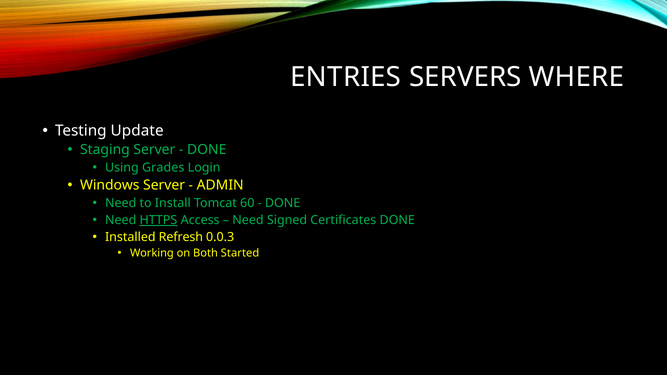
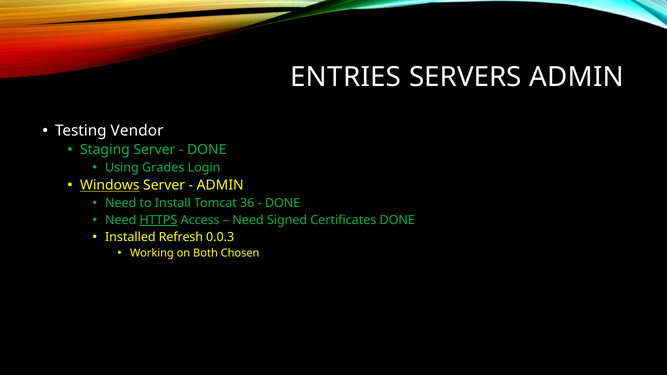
SERVERS WHERE: WHERE -> ADMIN (576, 77)
Update: Update -> Vendor (137, 131)
Windows underline: none -> present (110, 185)
60: 60 -> 36 (247, 203)
Started: Started -> Chosen (240, 253)
